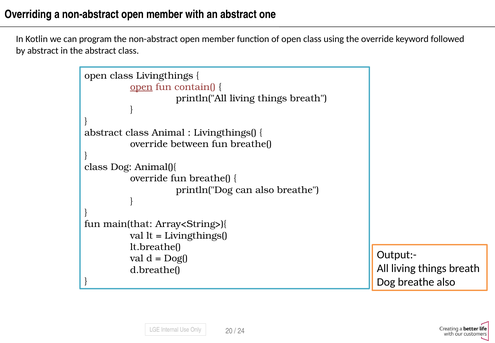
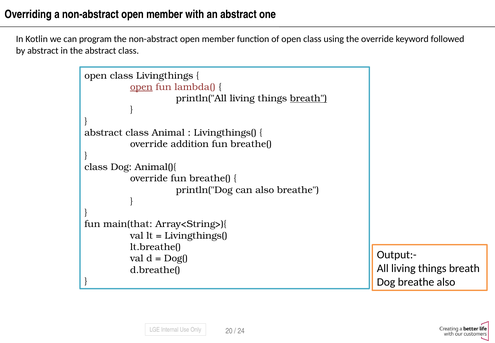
contain(: contain( -> lambda( (195, 87)
breath underline: none -> present (308, 98)
between: between -> addition (190, 144)
